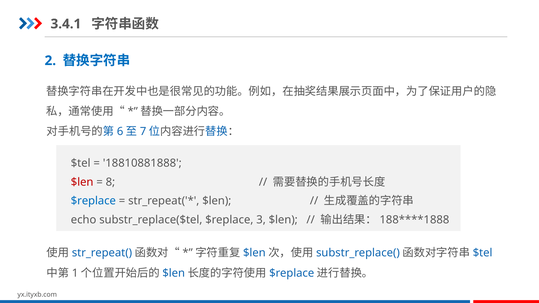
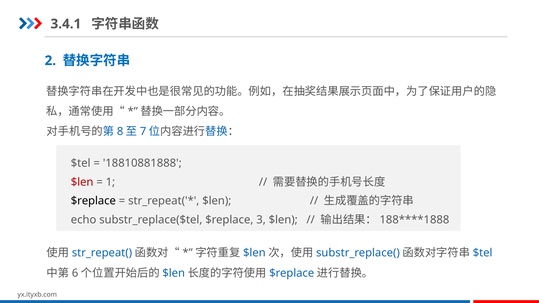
6: 6 -> 8 (120, 132)
8: 8 -> 1 (110, 182)
$replace colour: blue -> black (93, 201)
1: 1 -> 6 (75, 273)
